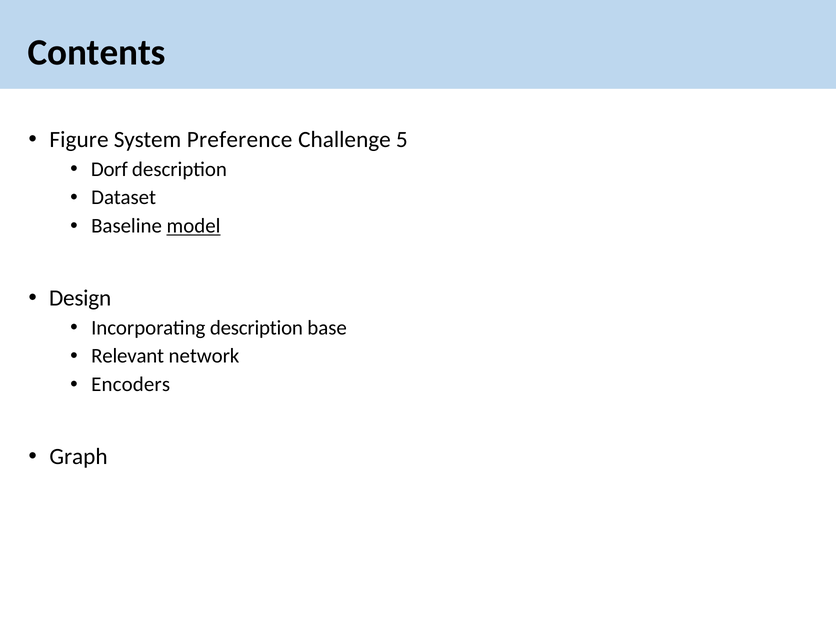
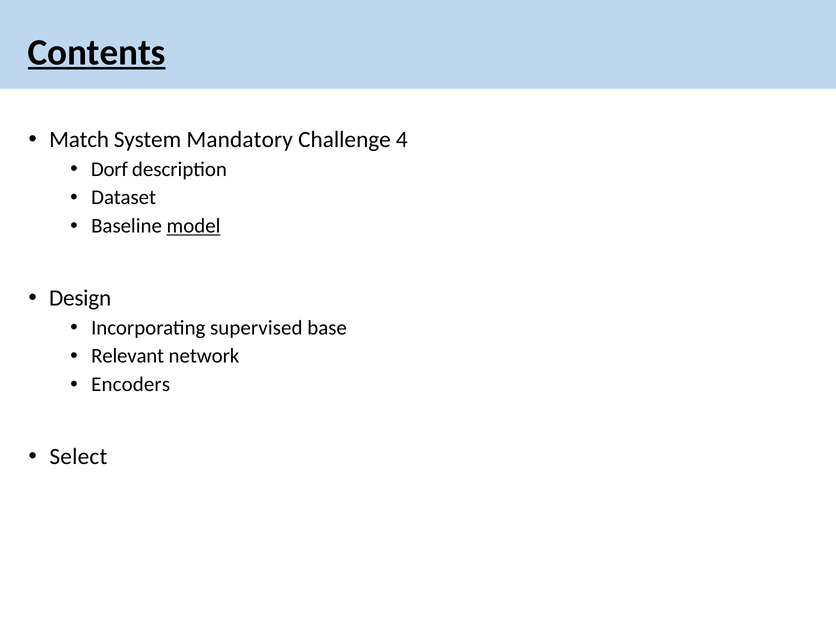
Contents underline: none -> present (97, 52)
Figure: Figure -> Match (79, 140)
Preference: Preference -> Mandatory (240, 140)
5: 5 -> 4 (402, 140)
Incorporating description: description -> supervised (256, 328)
Graph: Graph -> Select (78, 457)
